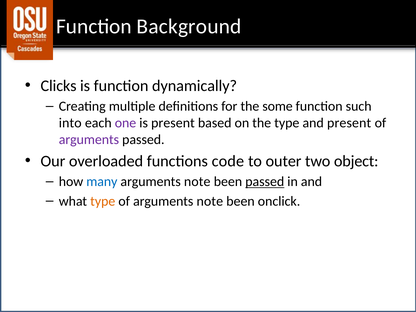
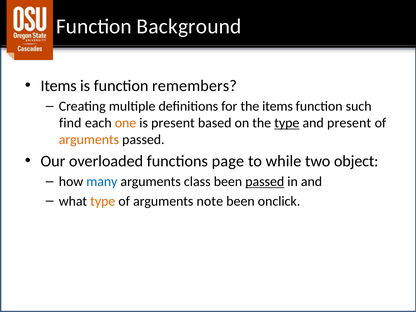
Clicks: Clicks -> Items (59, 86)
dynamically: dynamically -> remembers (194, 86)
the some: some -> items (278, 106)
into: into -> find (70, 123)
one colour: purple -> orange (125, 123)
type underline: none -> present (287, 123)
arguments colour: purple -> orange (89, 140)
code: code -> page (228, 161)
outer: outer -> while (283, 161)
note: note -> class (197, 182)
